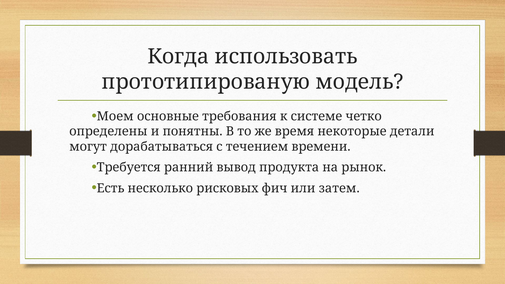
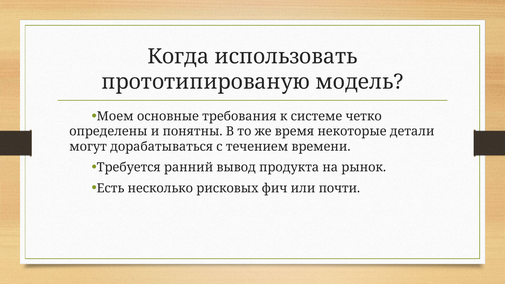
затем: затем -> почти (339, 188)
